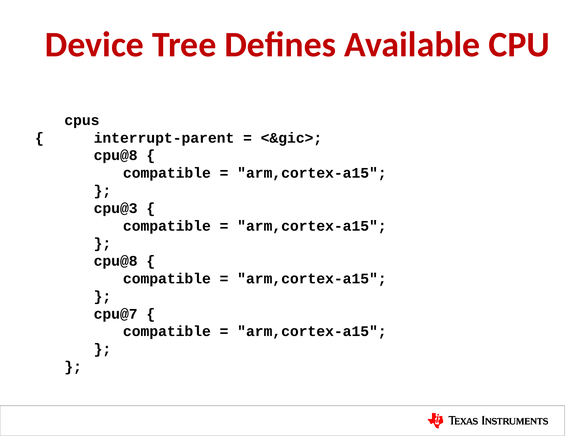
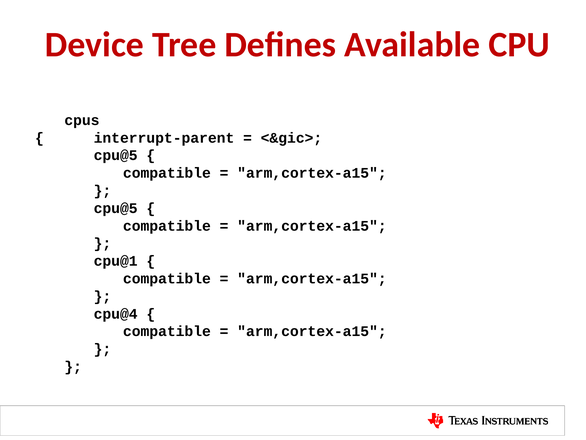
cpu@8: cpu@8 -> cpu@5 (116, 155)
cpu@3: cpu@3 -> cpu@5 (116, 208)
cpu@8: cpu@8 -> cpu@1 (116, 261)
cpu@7: cpu@7 -> cpu@4 (116, 313)
